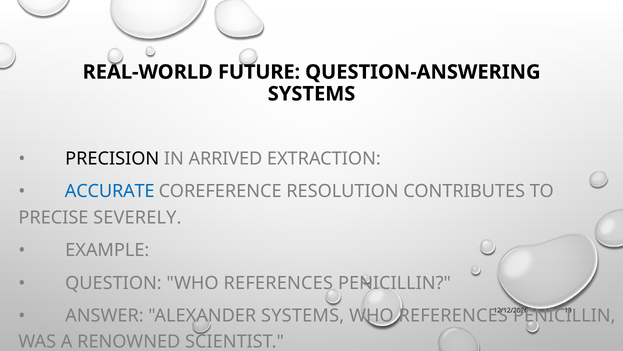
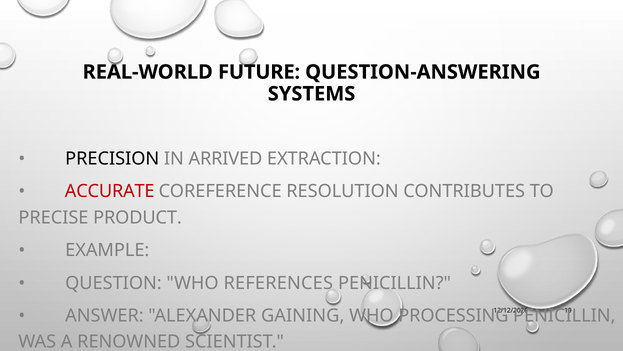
ACCURATE colour: blue -> red (110, 191)
SEVERELY: SEVERELY -> PRODUCT (137, 217)
ALEXANDER SYSTEMS: SYSTEMS -> GAINING (303, 315)
REFERENCES: REFERENCES -> PROCESSING (453, 315)
